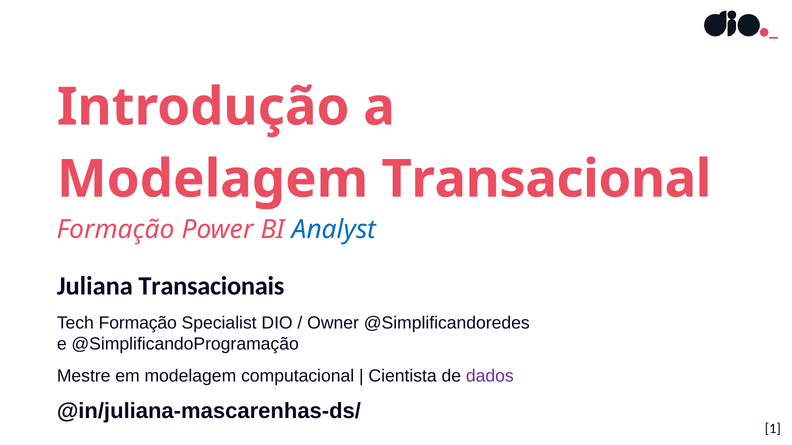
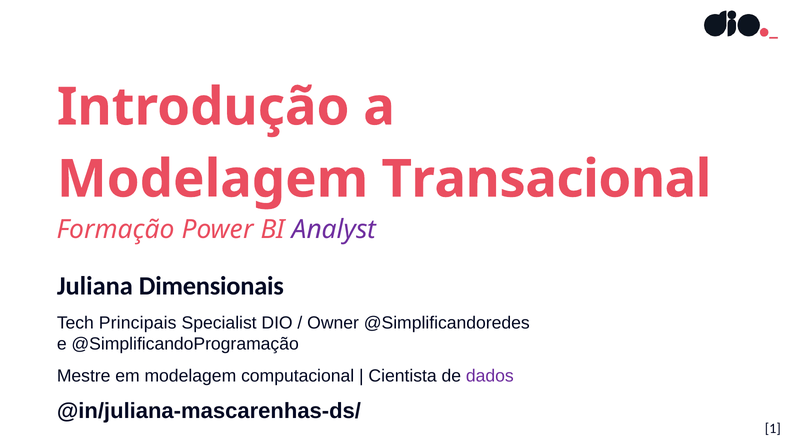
Analyst colour: blue -> purple (334, 230)
Transacionais: Transacionais -> Dimensionais (211, 286)
Tech Formação: Formação -> Principais (138, 323)
